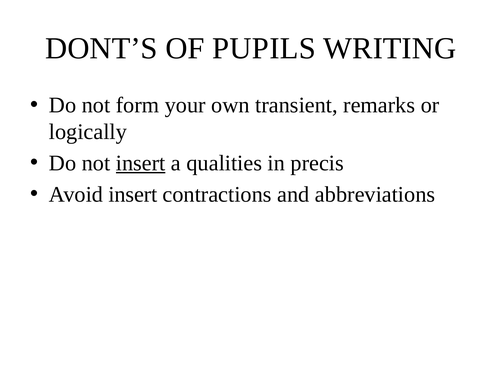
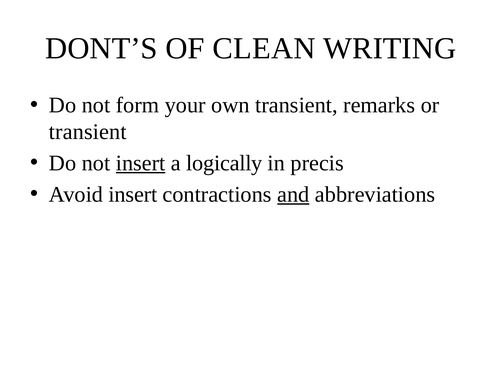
PUPILS: PUPILS -> CLEAN (264, 49)
logically: logically -> transient (88, 132)
qualities: qualities -> logically (224, 163)
and underline: none -> present (293, 195)
